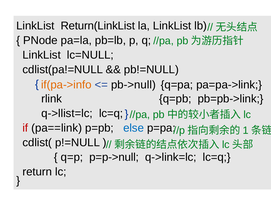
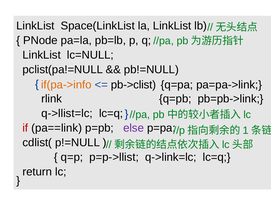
Return(LinkList: Return(LinkList -> Space(LinkList (98, 26)
cdlist(pa!=NULL: cdlist(pa!=NULL -> pclist(pa!=NULL (63, 70)
pb->null: pb->null -> pb->clist (133, 85)
else colour: blue -> purple (134, 128)
p=p->null: p=p->null -> p=p->llist (114, 157)
